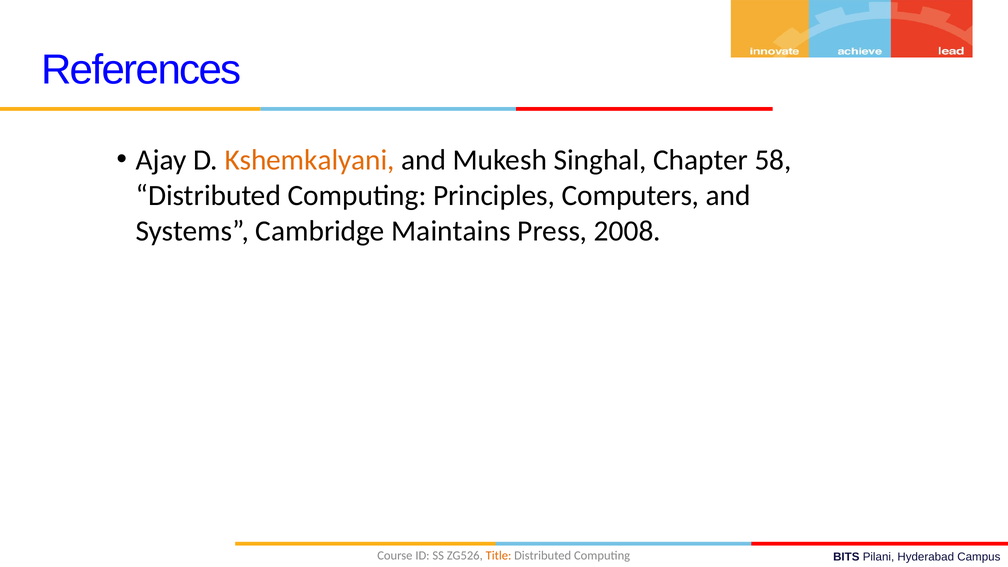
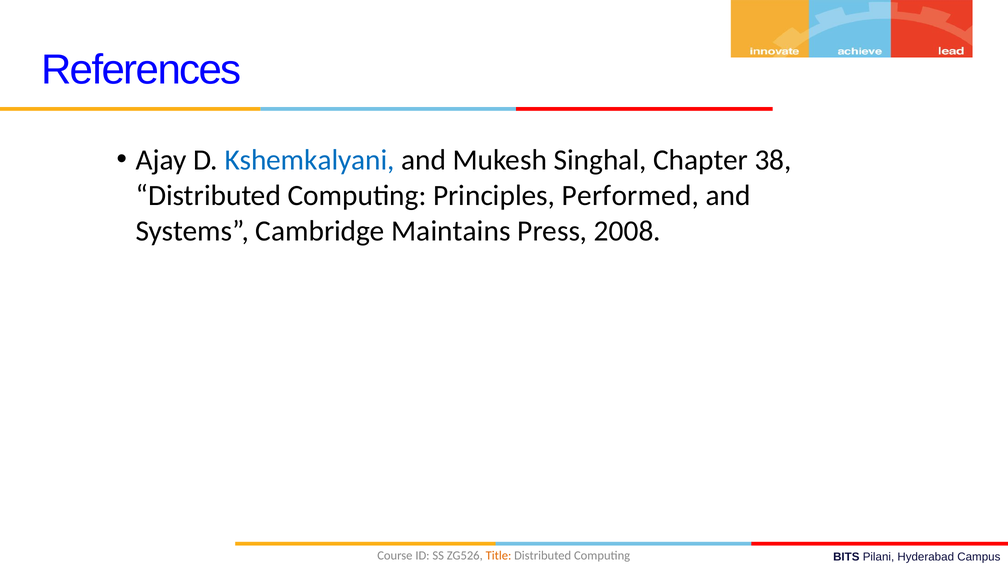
Kshemkalyani colour: orange -> blue (310, 160)
58: 58 -> 38 (773, 160)
Computers: Computers -> Performed (630, 196)
